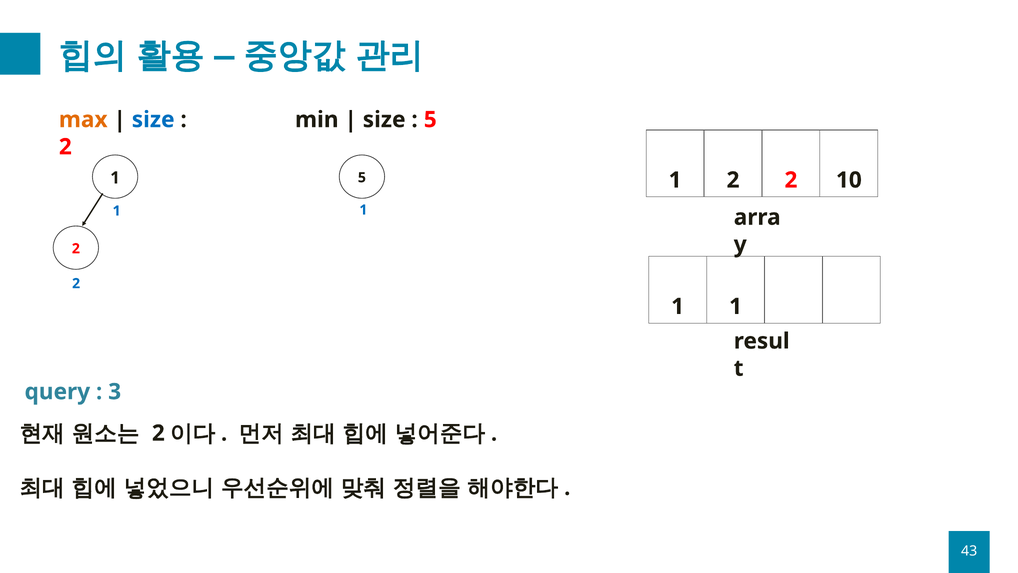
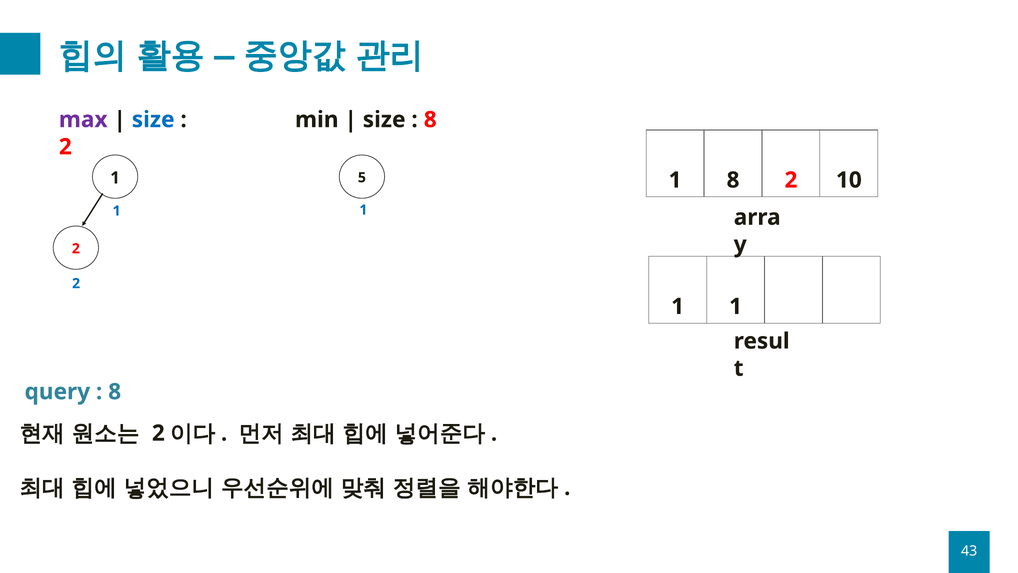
max colour: orange -> purple (83, 120)
5: 5 -> 8 (430, 120)
1 2: 2 -> 8 (733, 180)
3: 3 -> 8 (115, 391)
